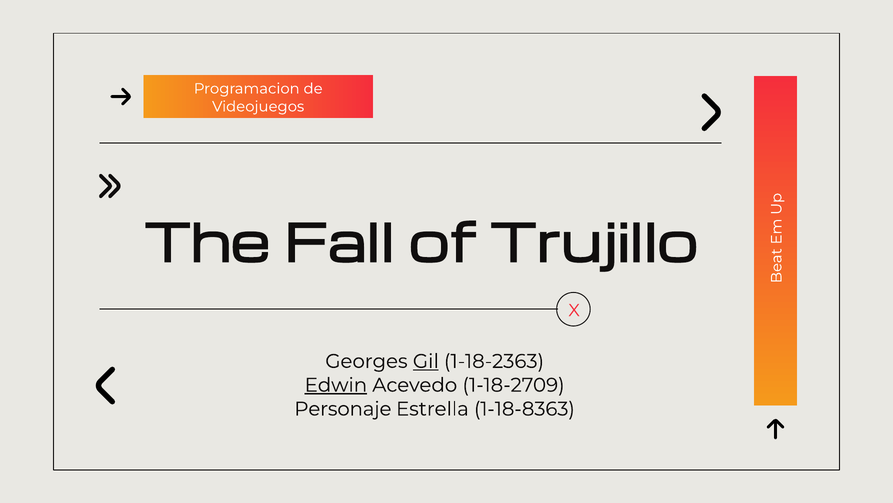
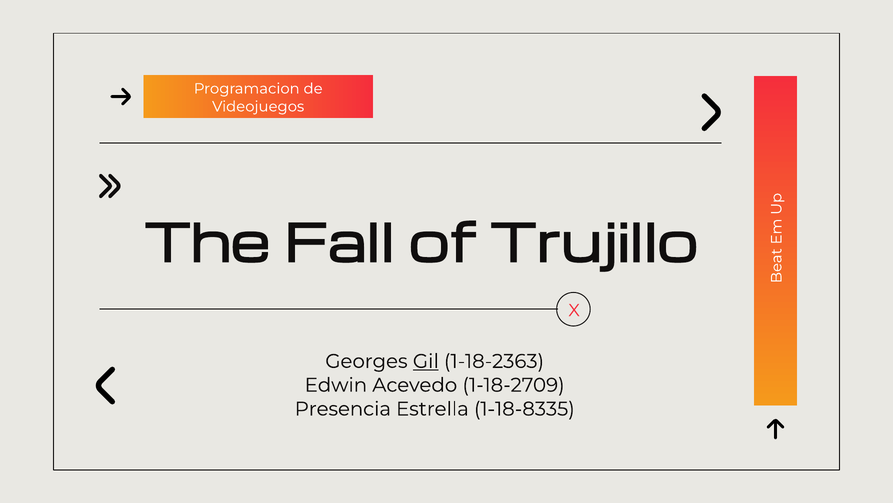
Edwin underline: present -> none (336, 385)
Personaje: Personaje -> Presencia (343, 408)
1-18-8363: 1-18-8363 -> 1-18-8335 (524, 408)
